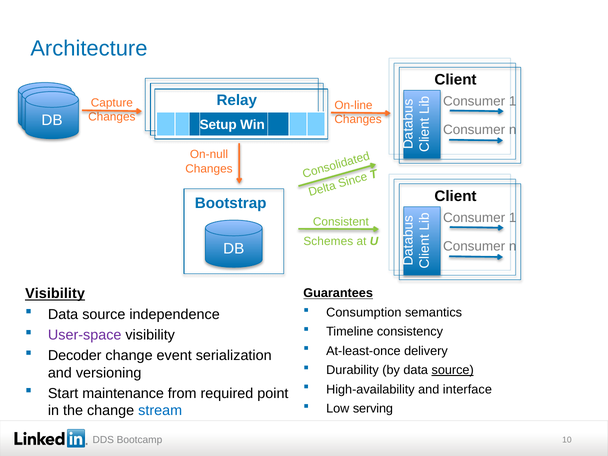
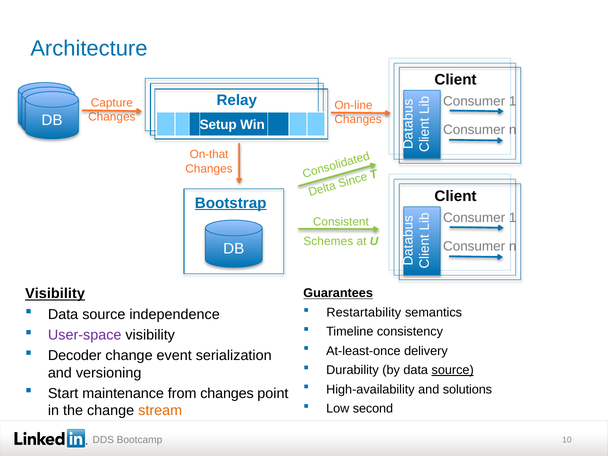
On-null: On-null -> On-that (209, 154)
Bootstrap underline: none -> present (231, 203)
Consumption: Consumption -> Restartability (364, 312)
interface: interface -> solutions (467, 389)
from required: required -> changes (227, 393)
serving: serving -> second (373, 409)
stream colour: blue -> orange (160, 411)
